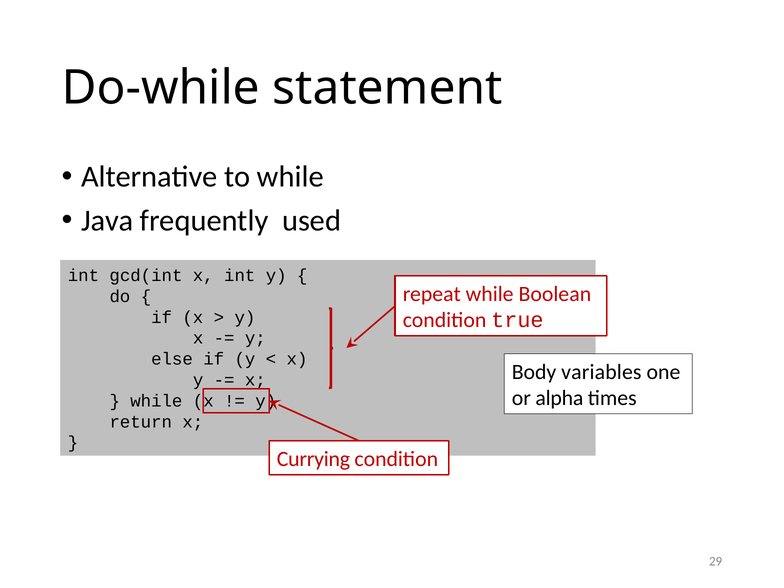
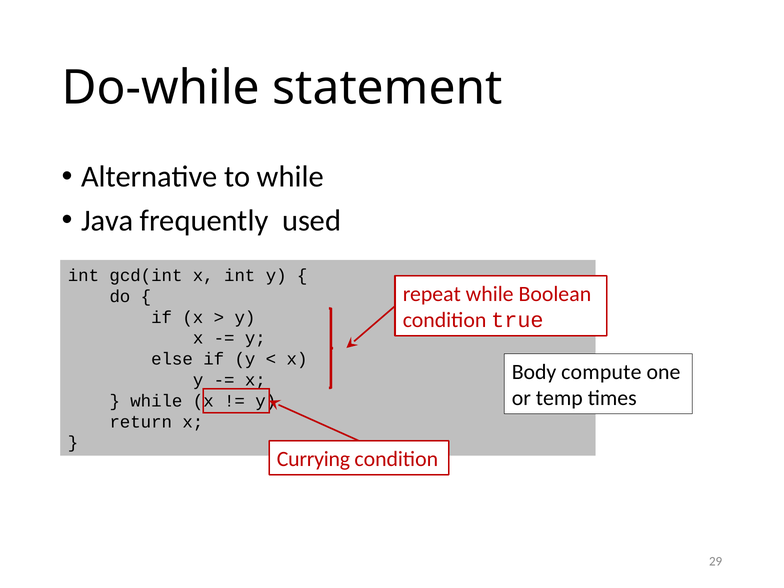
variables: variables -> compute (601, 372)
alpha: alpha -> temp (559, 398)
